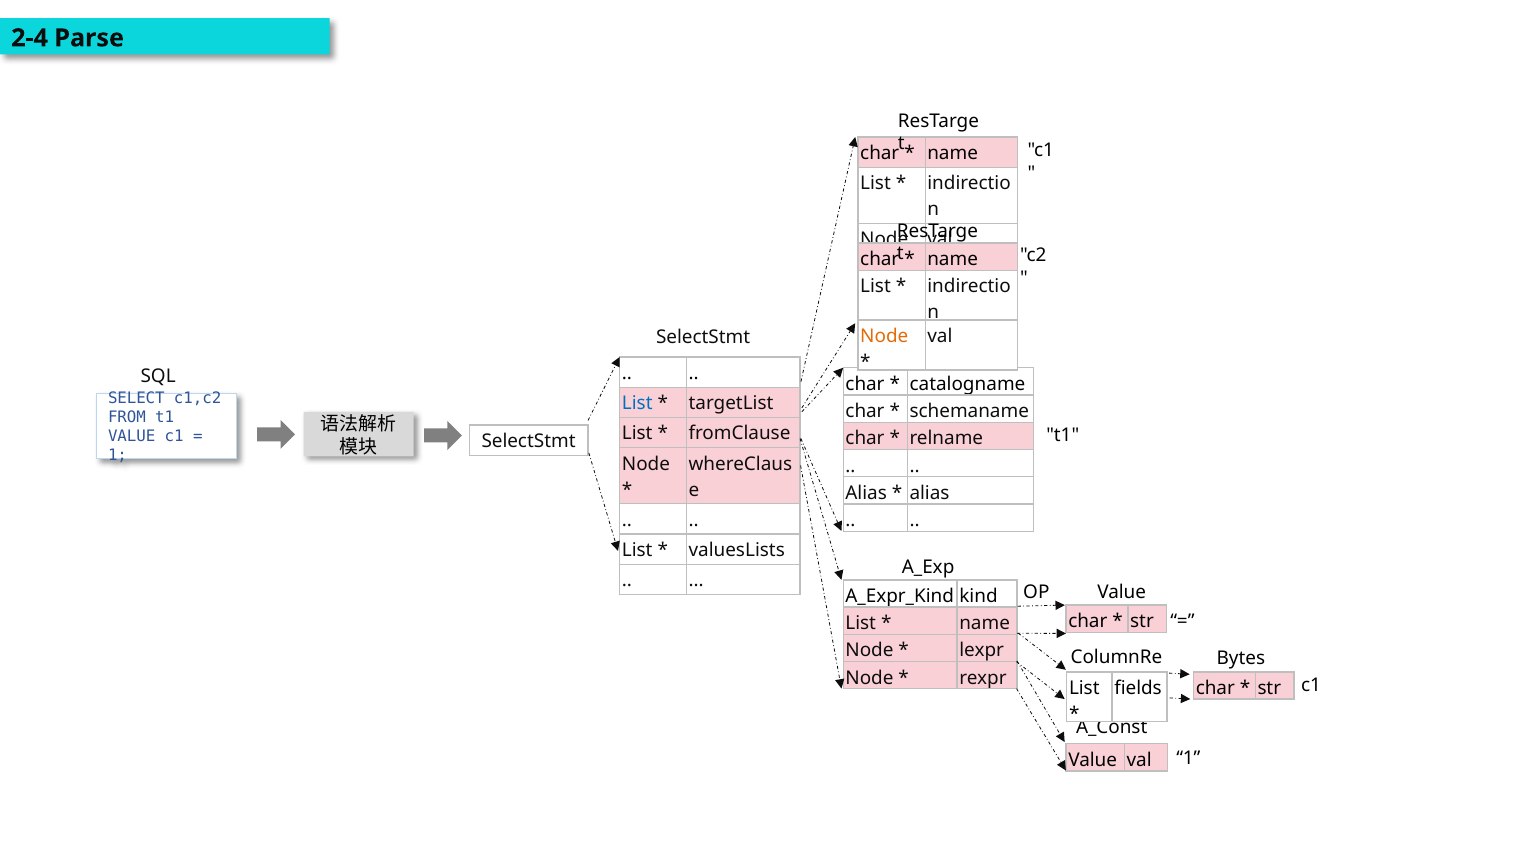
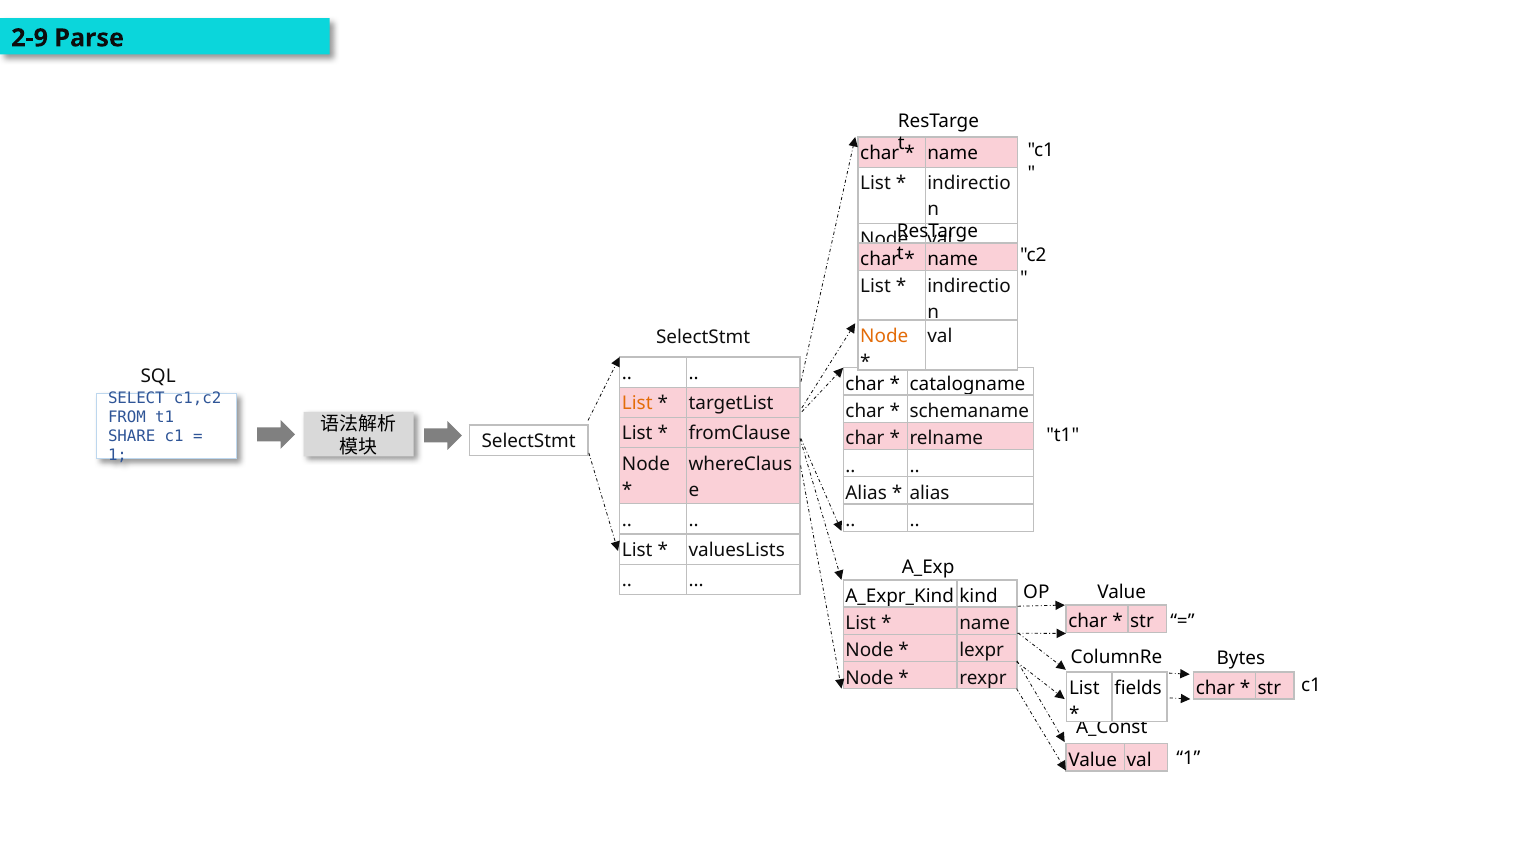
2-4: 2-4 -> 2-9 (30, 38)
List colour: blue -> orange (637, 404)
VALUE: VALUE -> SHARE (132, 437)
